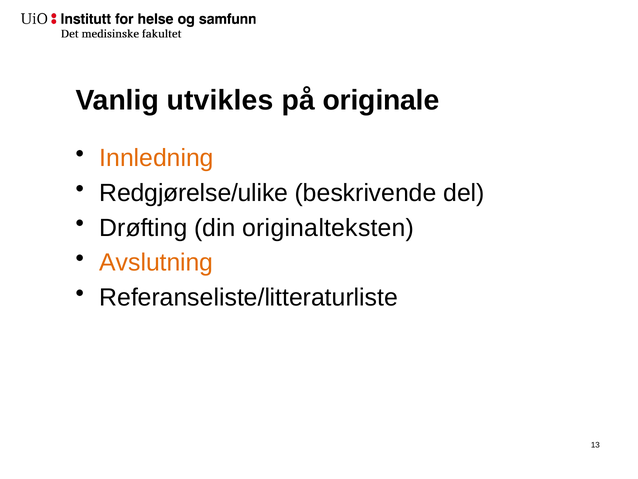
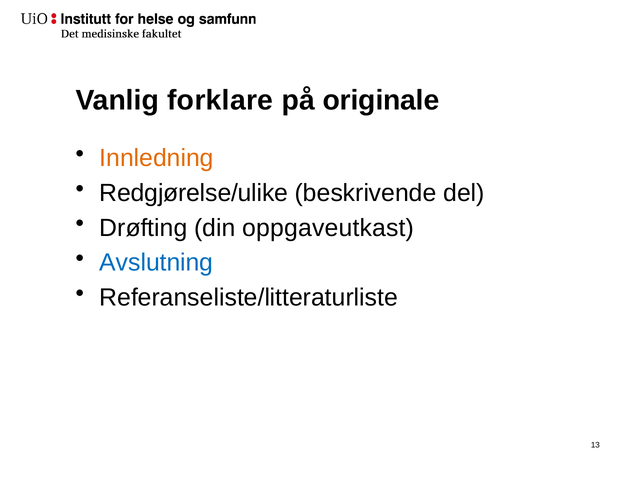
utvikles: utvikles -> forklare (220, 100)
originalteksten: originalteksten -> oppgaveutkast (328, 228)
Avslutning colour: orange -> blue (156, 262)
